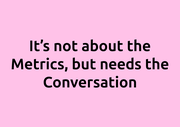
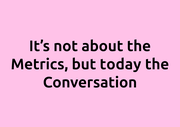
needs: needs -> today (120, 64)
